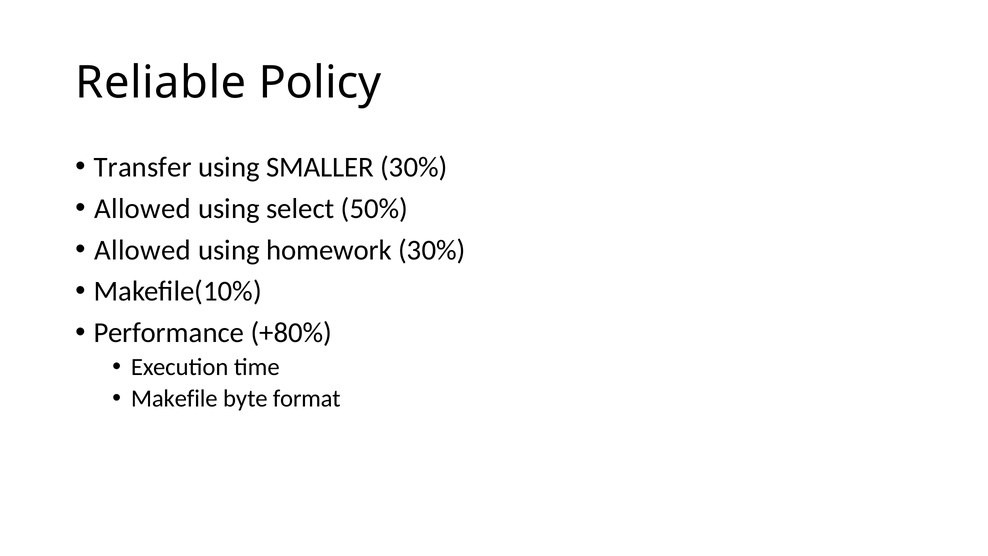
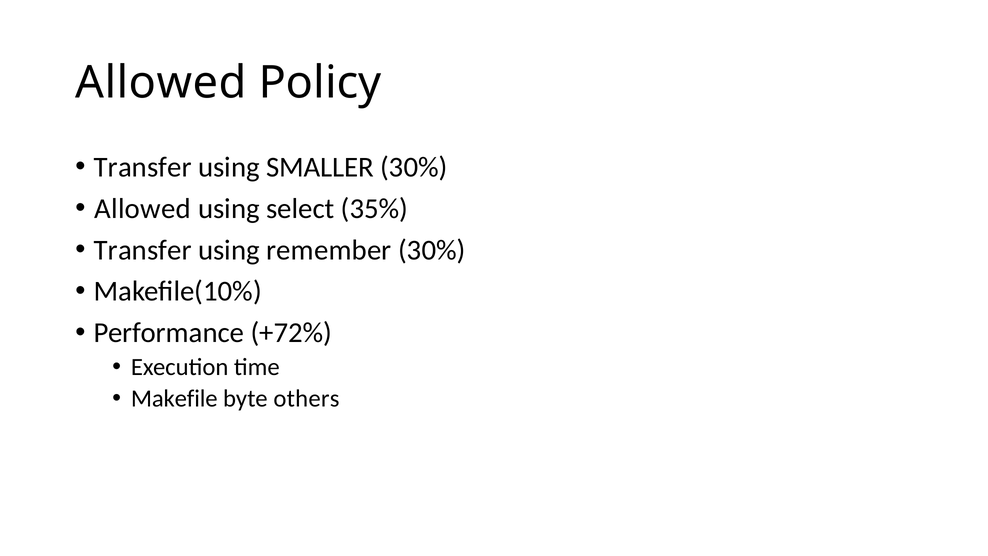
Reliable: Reliable -> Allowed (161, 83)
50%: 50% -> 35% (375, 208)
Allowed: Allowed -> Transfer (143, 250)
homework: homework -> remember (329, 250)
+80%: +80% -> +72% (291, 333)
format: format -> others (306, 399)
